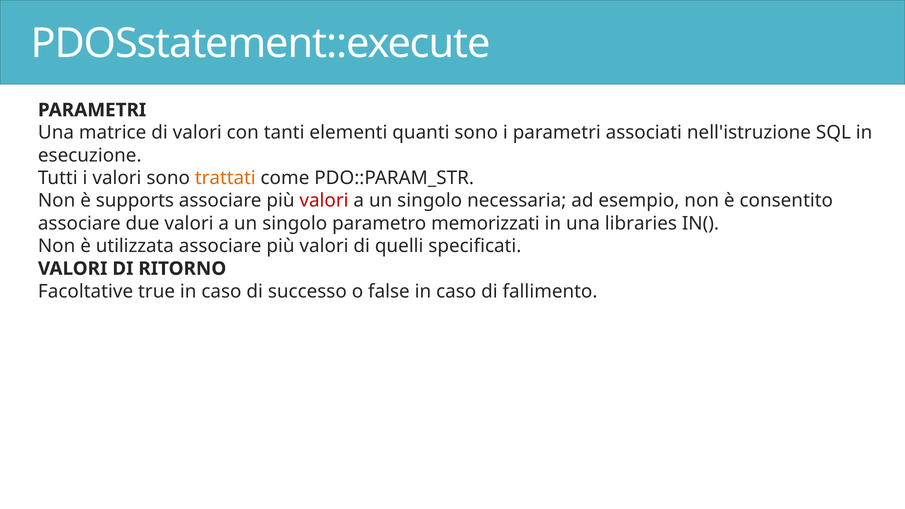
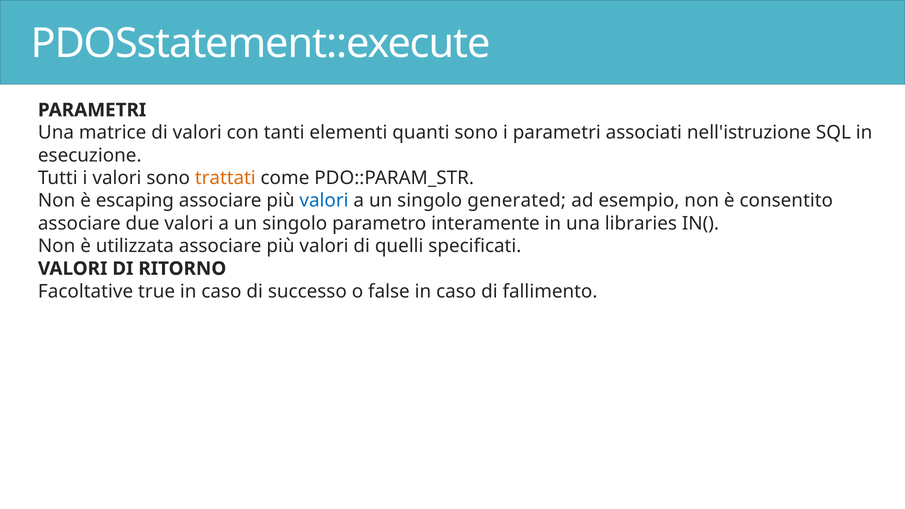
supports: supports -> escaping (135, 201)
valori colour: red -> blue (324, 201)
necessaria: necessaria -> generated (517, 201)
memorizzati: memorizzati -> interamente (485, 223)
